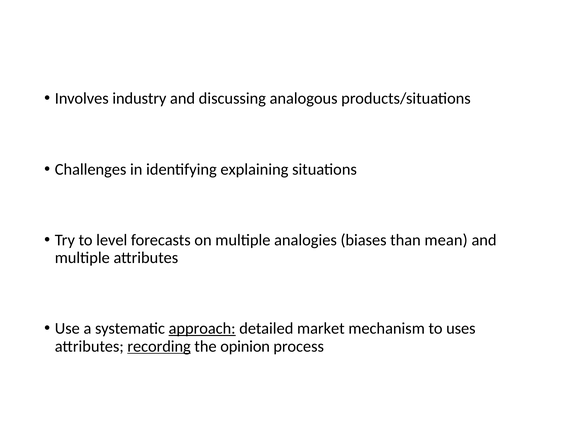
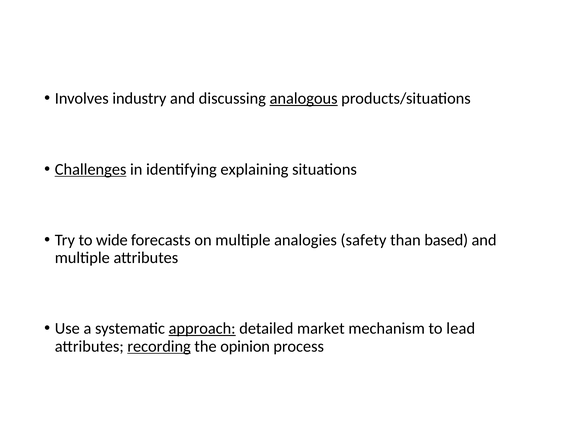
analogous underline: none -> present (304, 98)
Challenges underline: none -> present (91, 169)
level: level -> wide (112, 240)
biases: biases -> safety (363, 240)
mean: mean -> based (446, 240)
uses: uses -> lead (461, 328)
